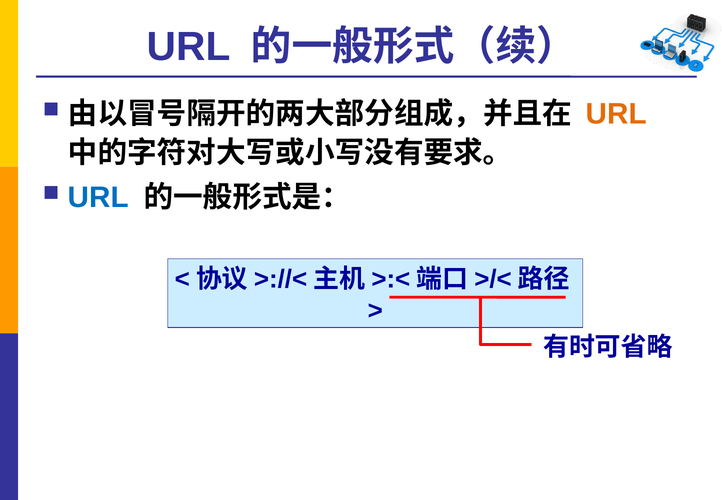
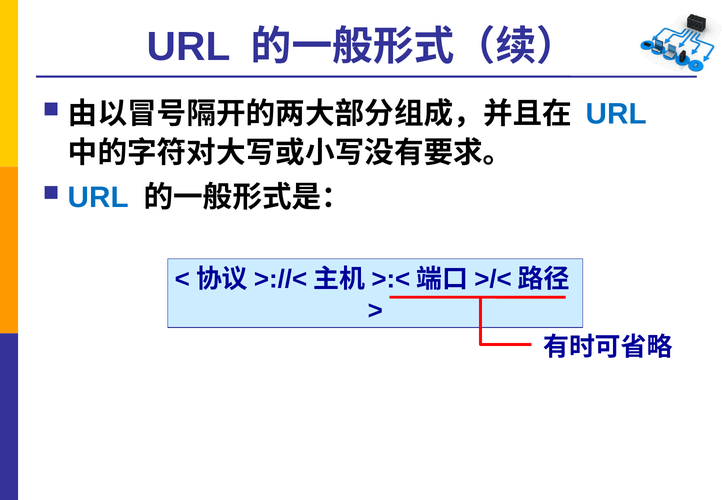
URL colour: orange -> blue (616, 114)
